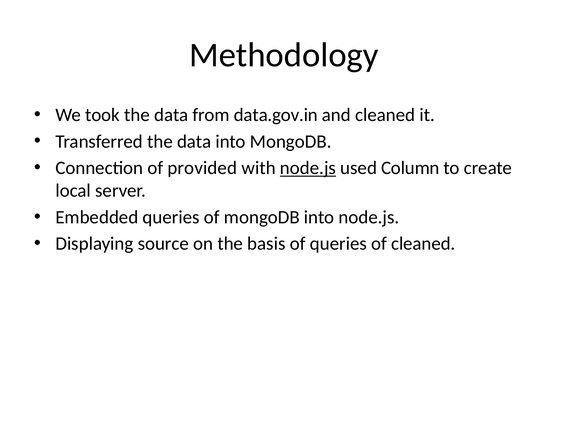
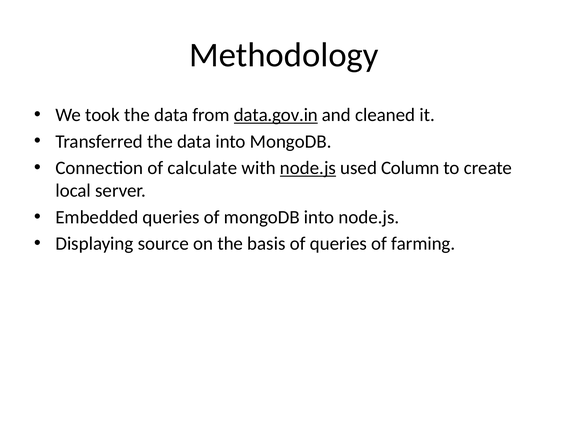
data.gov.in underline: none -> present (276, 115)
provided: provided -> calculate (202, 168)
of cleaned: cleaned -> farming (423, 244)
